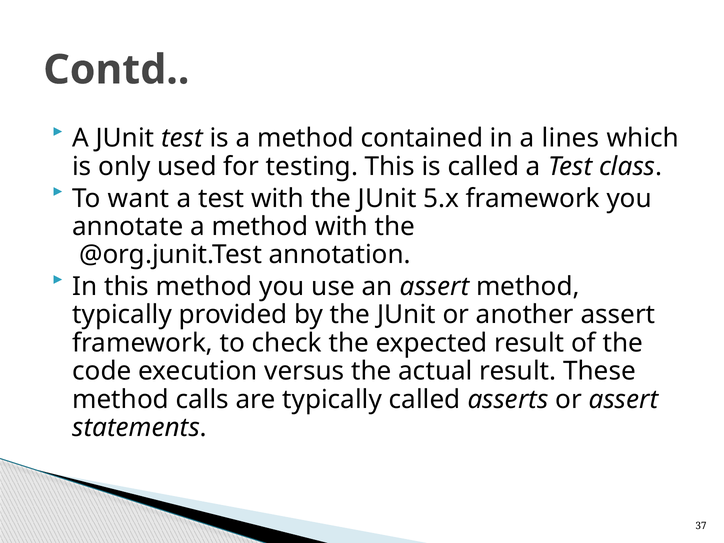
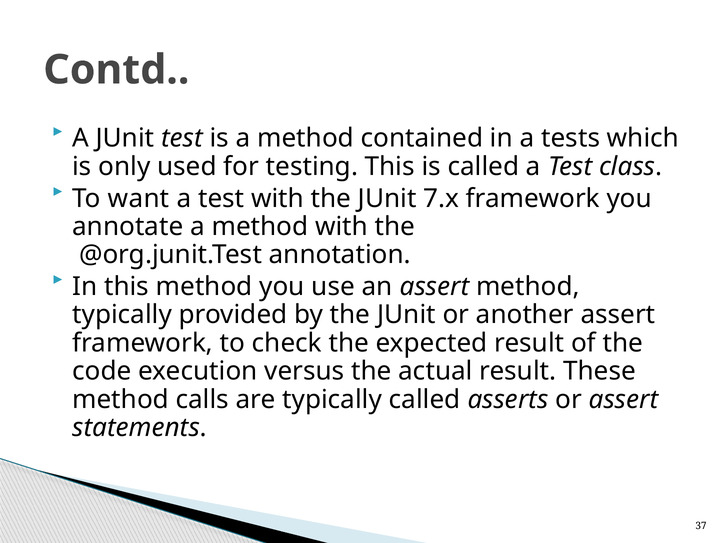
lines: lines -> tests (571, 138)
5.x: 5.x -> 7.x (441, 198)
